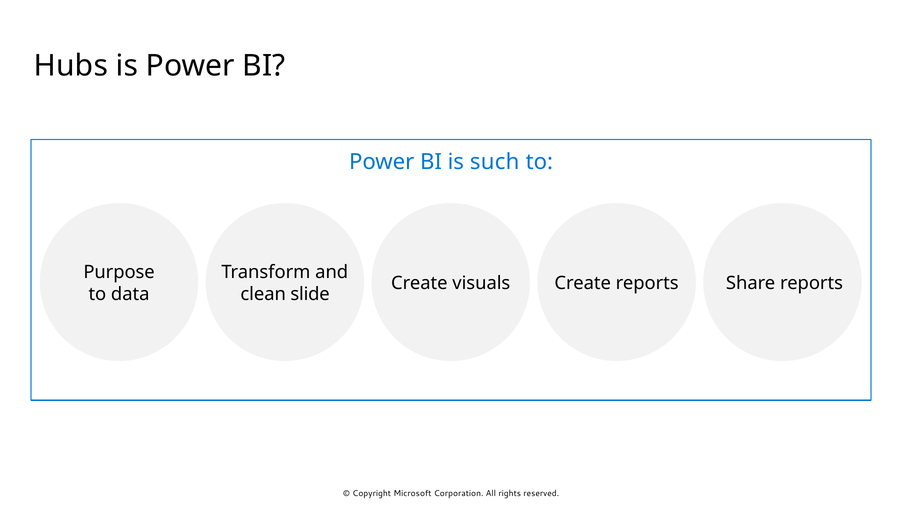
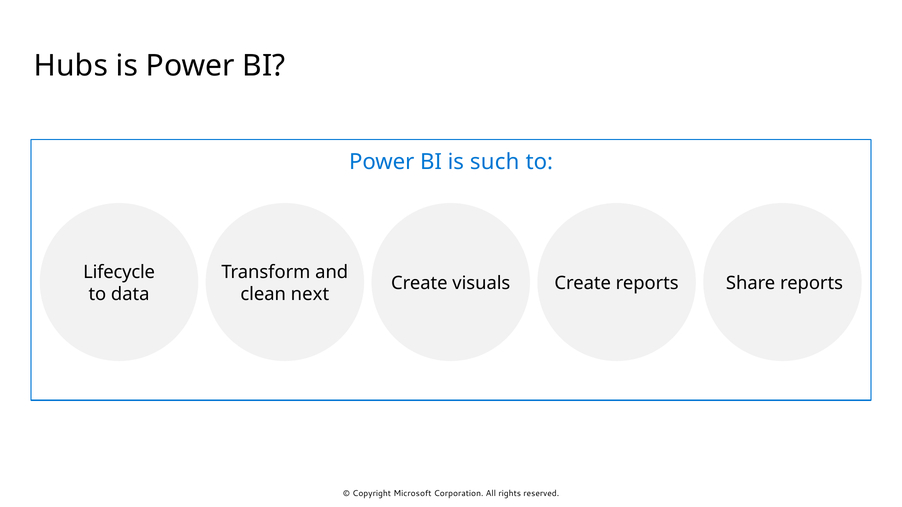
Purpose: Purpose -> Lifecycle (119, 272)
slide: slide -> next (310, 295)
